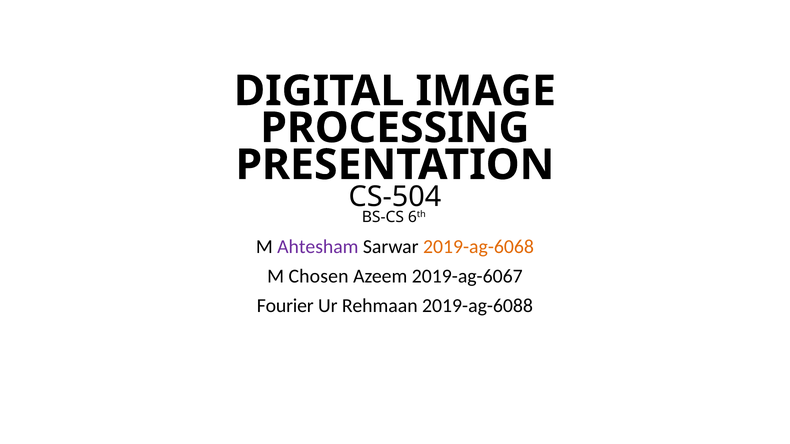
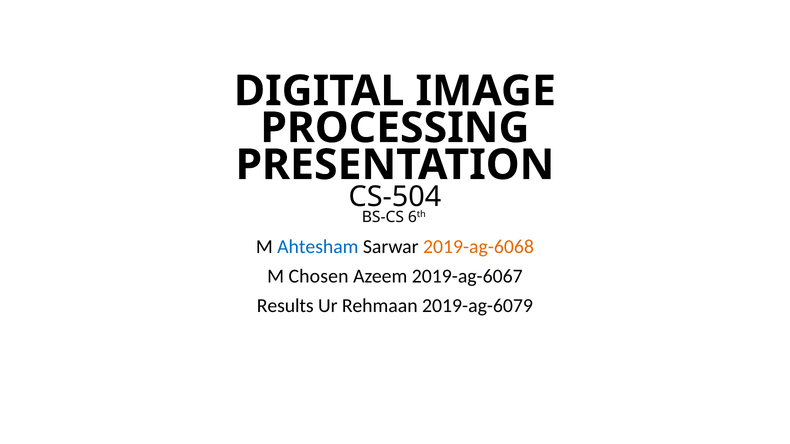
Ahtesham colour: purple -> blue (318, 247)
Fourier: Fourier -> Results (285, 306)
2019-ag-6088: 2019-ag-6088 -> 2019-ag-6079 (478, 306)
